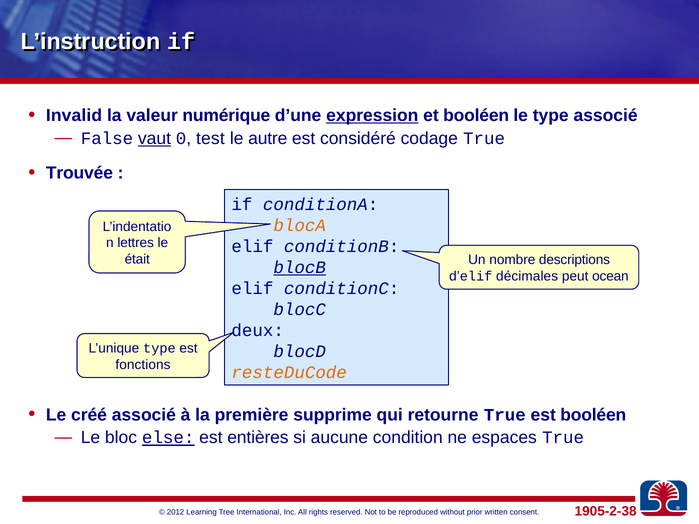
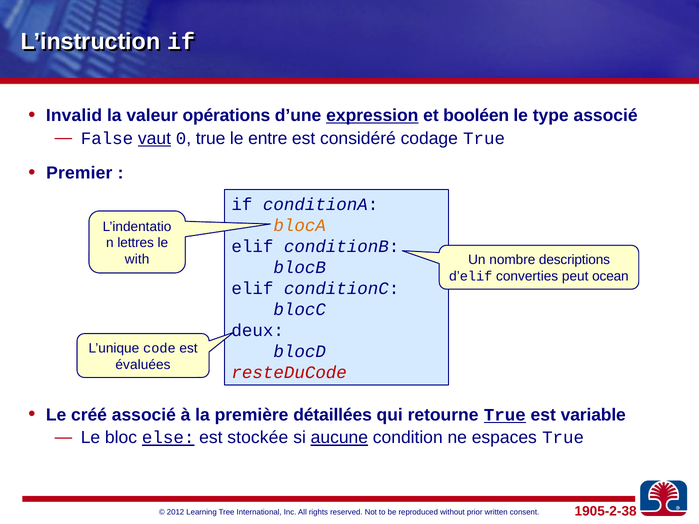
numérique: numérique -> opérations (226, 116)
0 test: test -> true (211, 138)
autre: autre -> entre (268, 138)
Trouvée: Trouvée -> Premier (79, 173)
était: était -> with (137, 259)
blocB underline: present -> none (300, 268)
décimales: décimales -> converties (527, 276)
L’unique type: type -> code (159, 348)
fonctions: fonctions -> évaluées (143, 365)
resteDuCode colour: orange -> red (289, 373)
supprime: supprime -> détaillées (333, 415)
True underline: none -> present (505, 415)
est booléen: booléen -> variable (593, 415)
entières: entières -> stockée (258, 438)
aucune underline: none -> present (339, 438)
